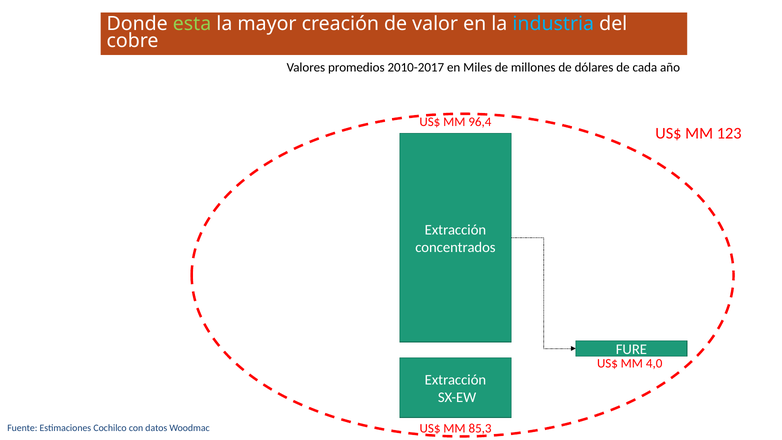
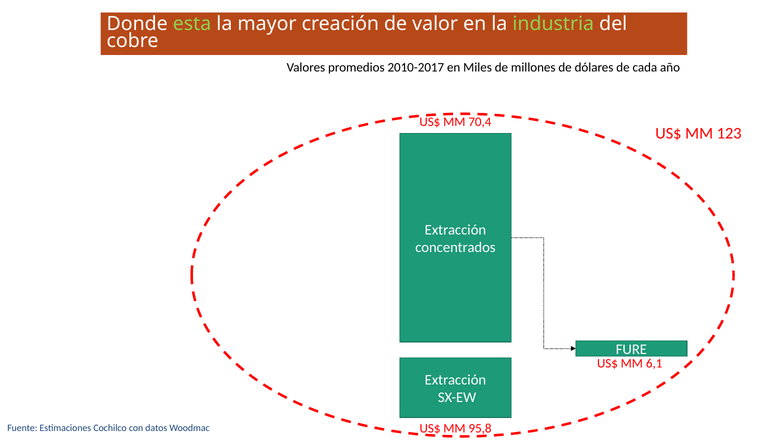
industria colour: light blue -> light green (553, 24)
96,4: 96,4 -> 70,4 (480, 122)
4,0: 4,0 -> 6,1 (654, 363)
85,3: 85,3 -> 95,8 (480, 428)
